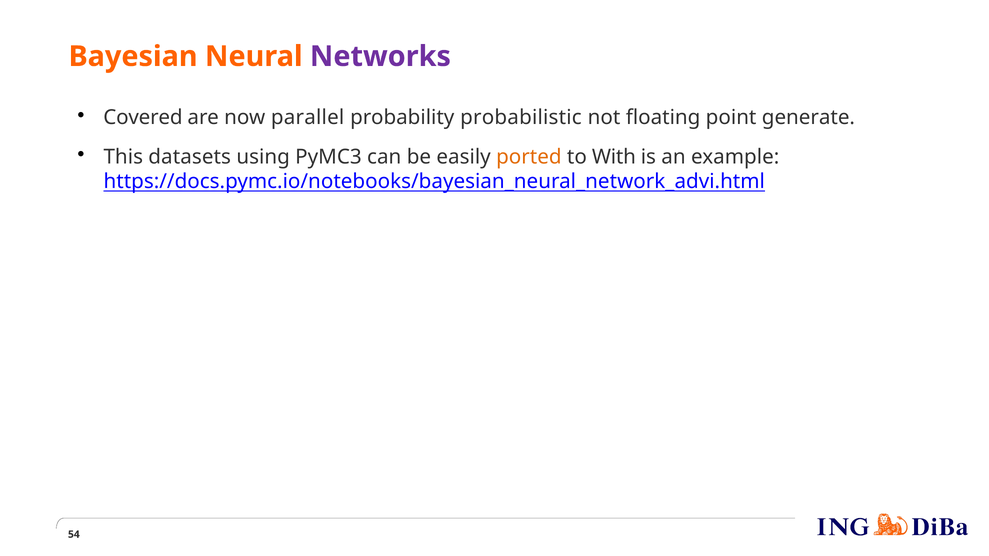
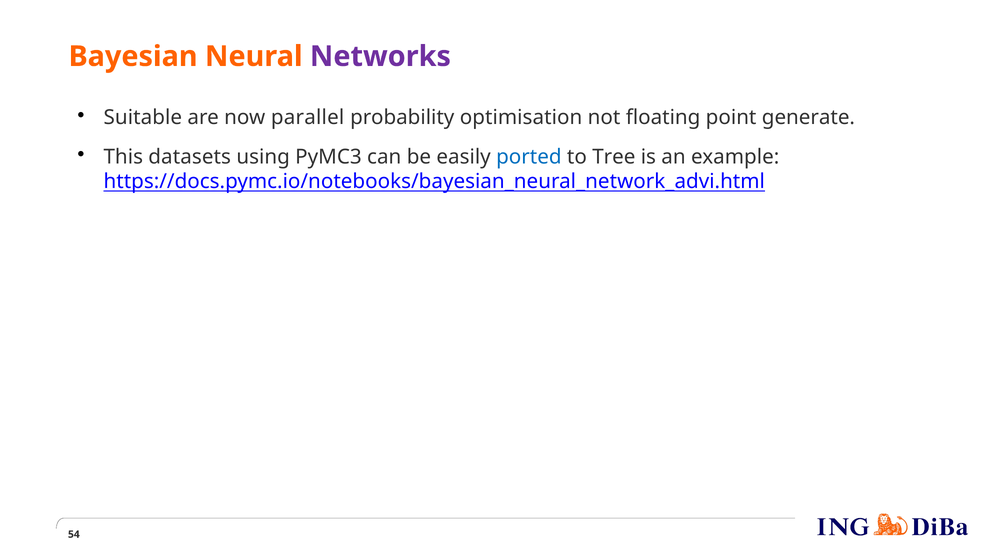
Covered: Covered -> Suitable (143, 117)
probabilistic: probabilistic -> optimisation (521, 117)
ported colour: orange -> blue (529, 157)
With: With -> Tree (614, 157)
